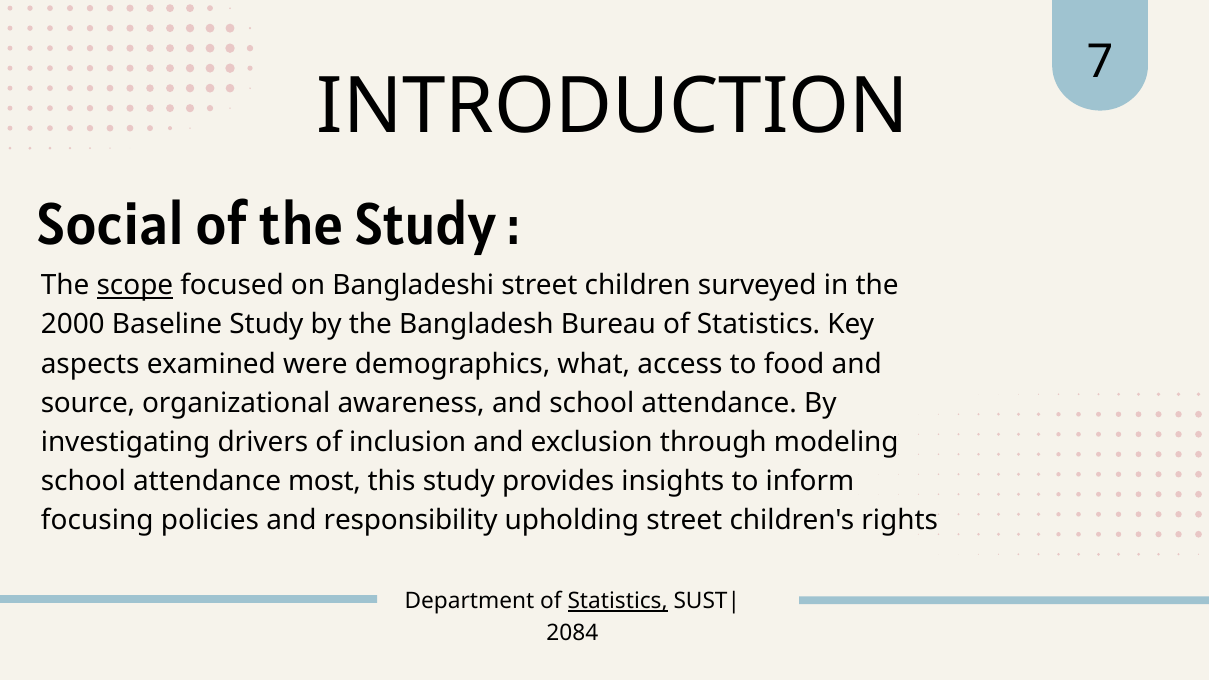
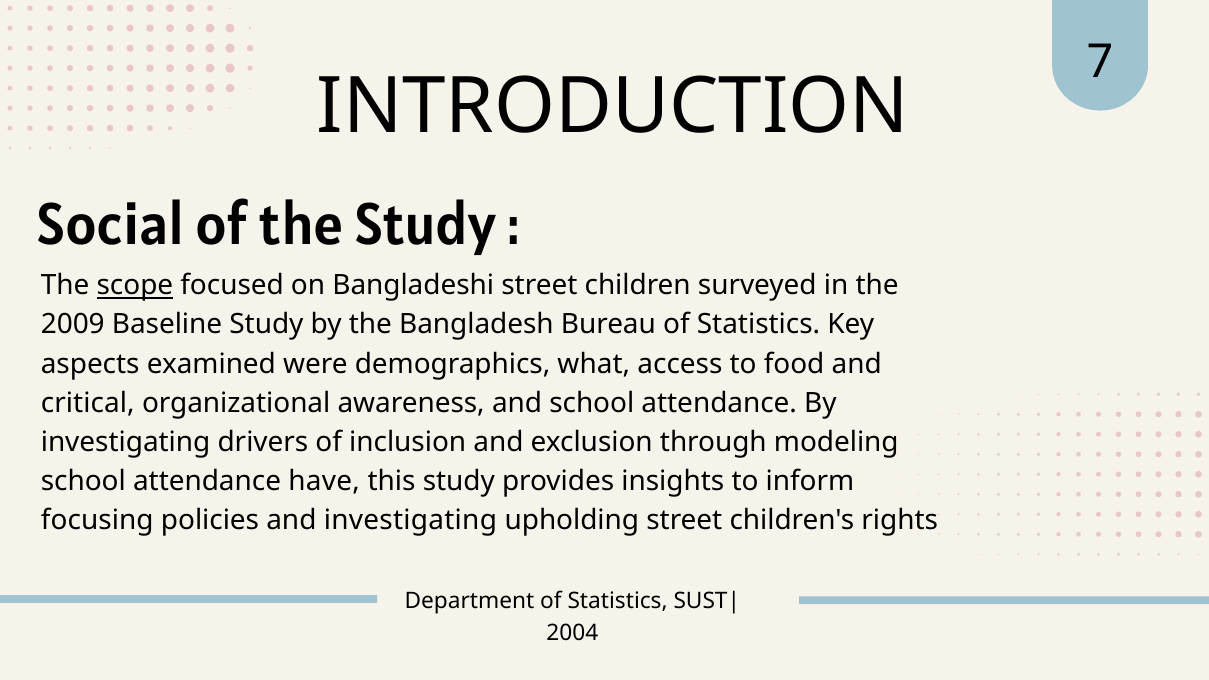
2000: 2000 -> 2009 (73, 325)
source: source -> critical (88, 403)
most: most -> have (324, 481)
and responsibility: responsibility -> investigating (410, 520)
Statistics underline: present -> none (618, 601)
2084: 2084 -> 2004 (572, 633)
